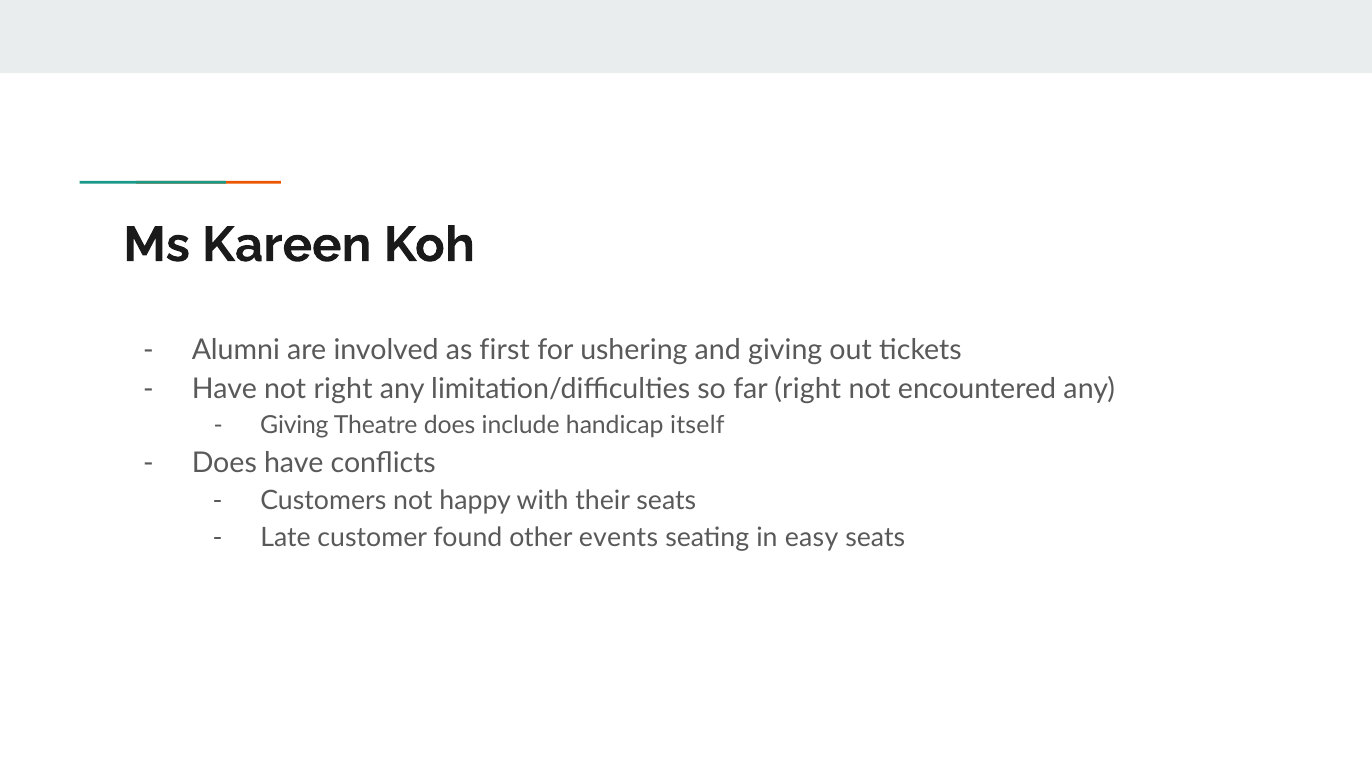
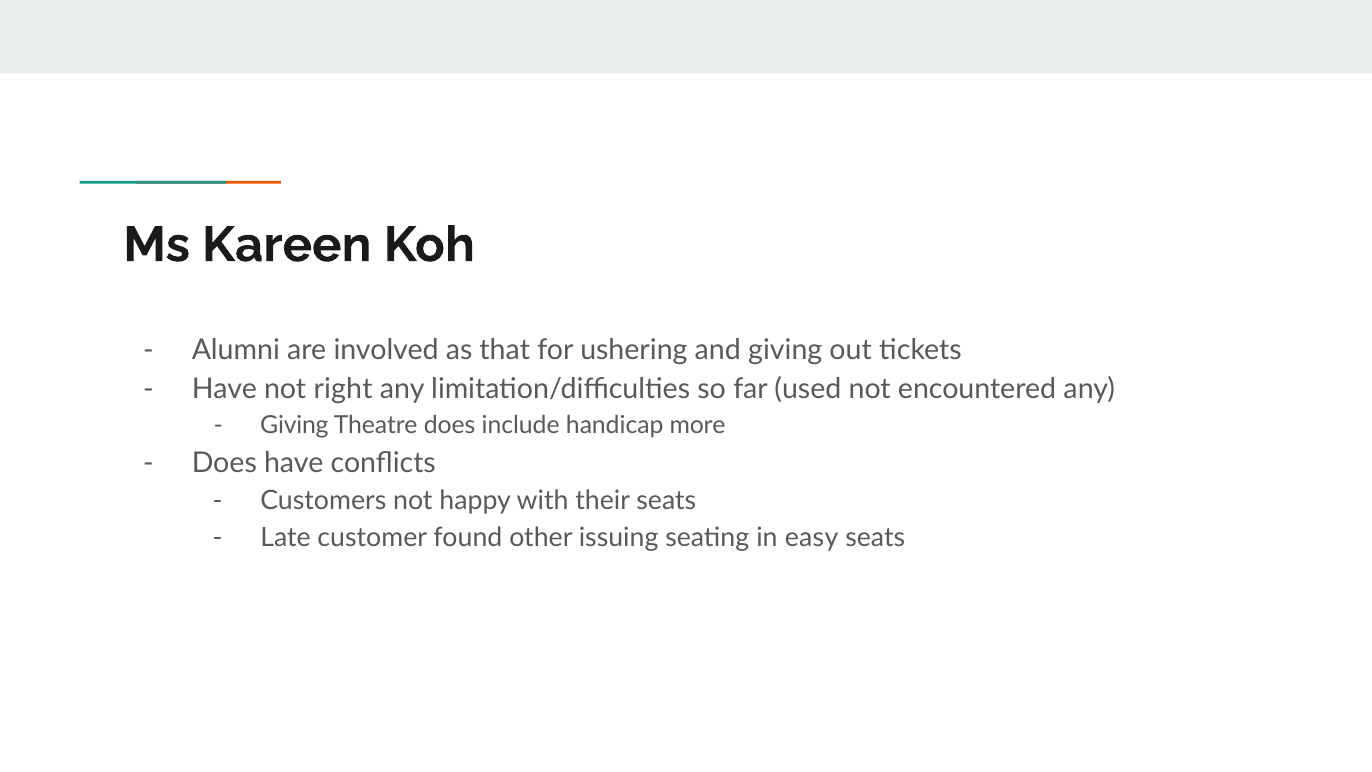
first: first -> that (505, 350)
far right: right -> used (808, 389)
itself: itself -> more (698, 426)
events: events -> issuing (619, 538)
